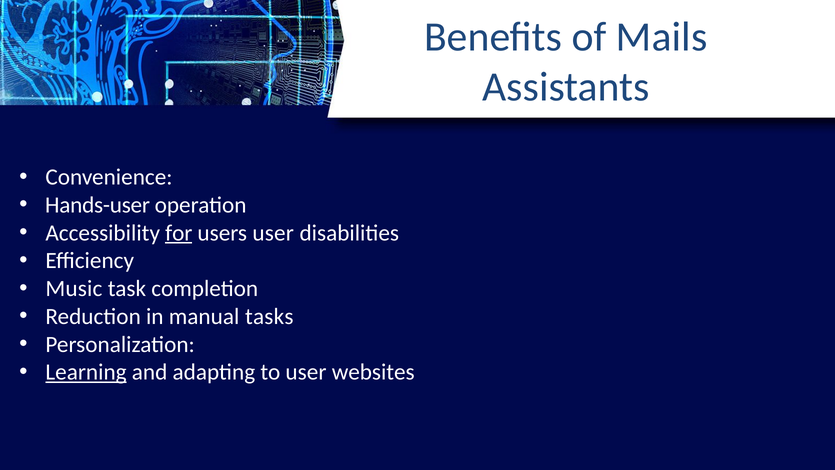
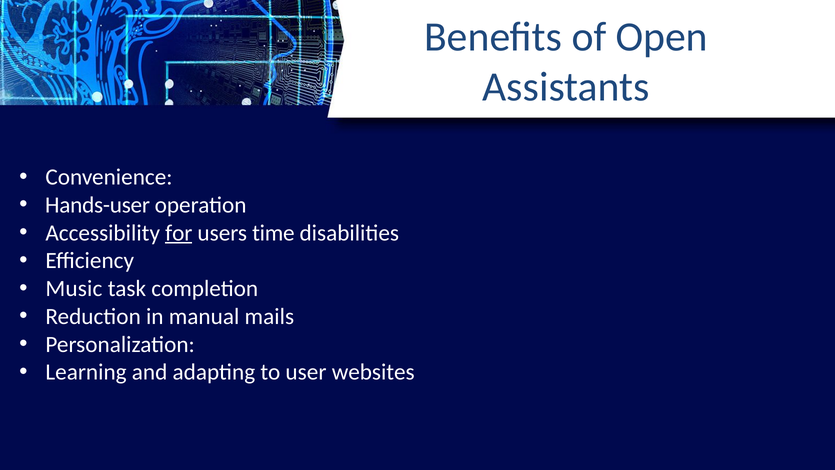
Mails: Mails -> Open (662, 37)
users user: user -> time (273, 233)
tasks: tasks -> mails (269, 316)
Learning underline: present -> none (86, 372)
